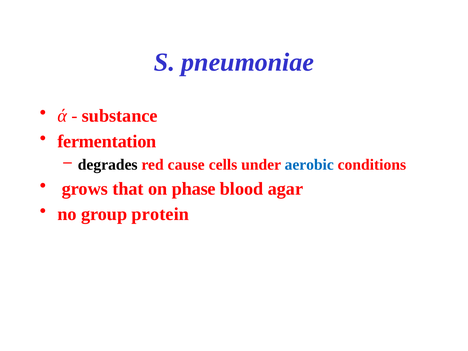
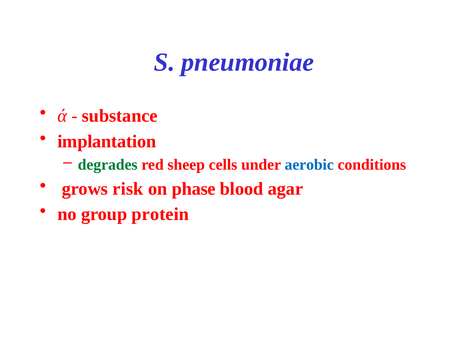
fermentation: fermentation -> implantation (107, 141)
degrades colour: black -> green (108, 165)
cause: cause -> sheep (186, 165)
that: that -> risk (128, 189)
